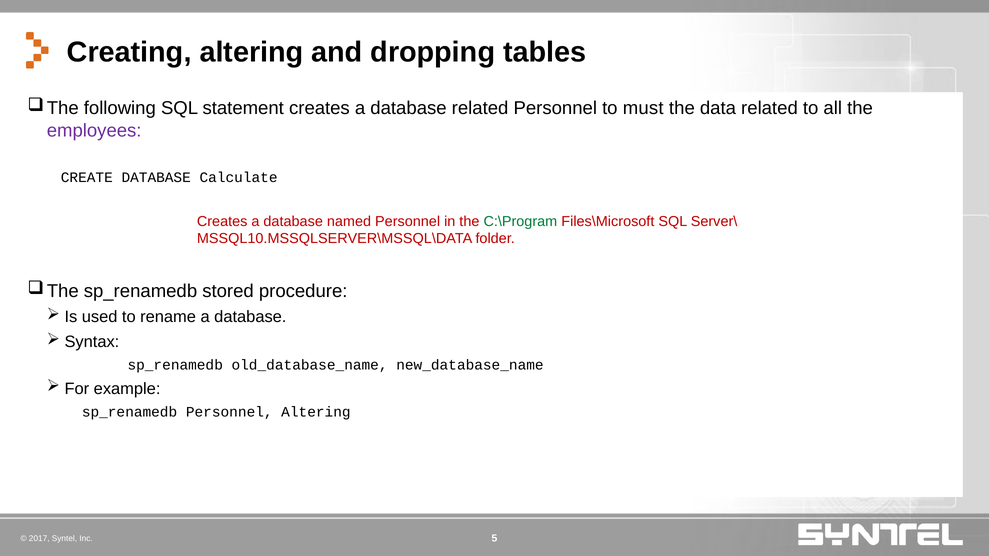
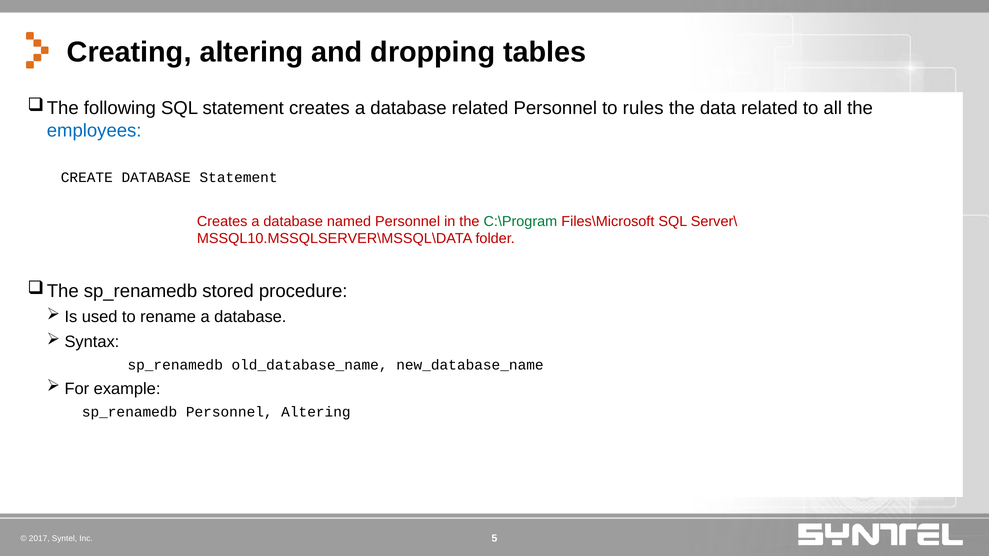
must: must -> rules (643, 108)
employees colour: purple -> blue (94, 131)
DATABASE Calculate: Calculate -> Statement (239, 177)
